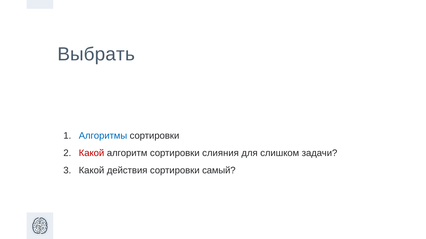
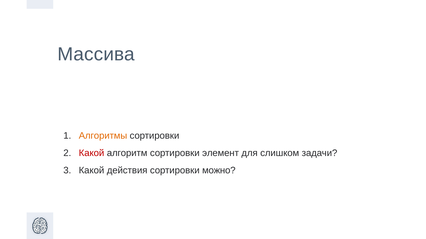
Выбрать: Выбрать -> Массива (96, 55)
Алгоритмы colour: blue -> orange (103, 136)
слияния: слияния -> элемент (221, 153)
самый: самый -> можно (219, 171)
